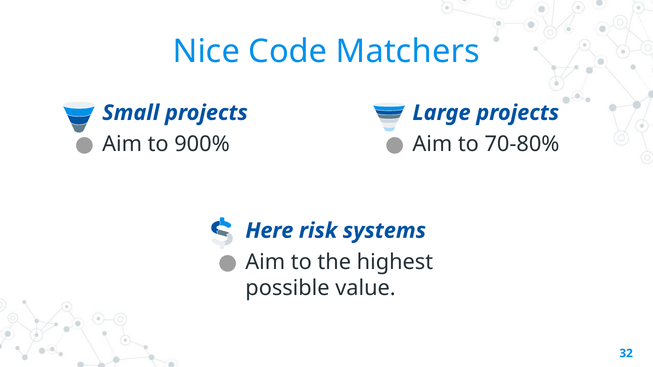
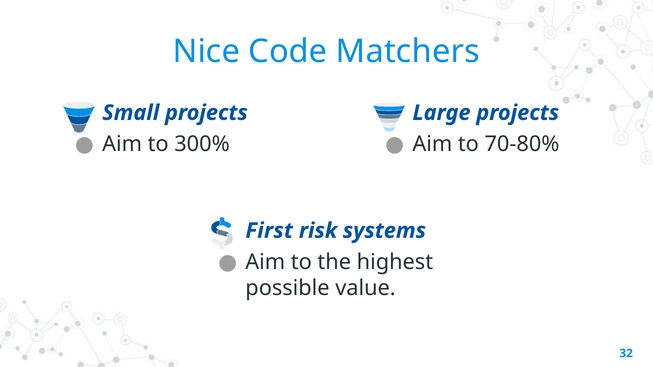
900%: 900% -> 300% (202, 144)
Here: Here -> First (269, 231)
